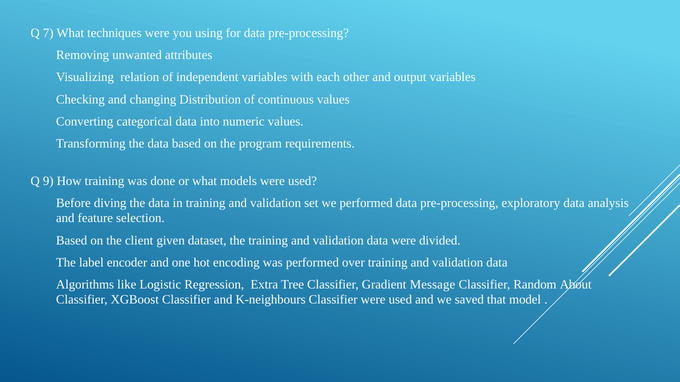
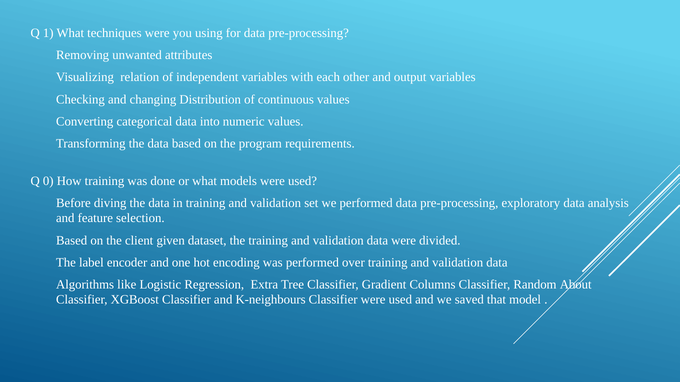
7: 7 -> 1 (48, 33)
9: 9 -> 0 (48, 181)
Message: Message -> Columns (433, 285)
